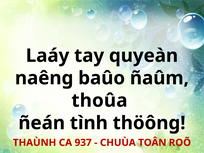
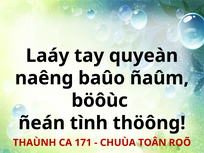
thoûa: thoûa -> böôùc (100, 101)
937: 937 -> 171 (83, 143)
